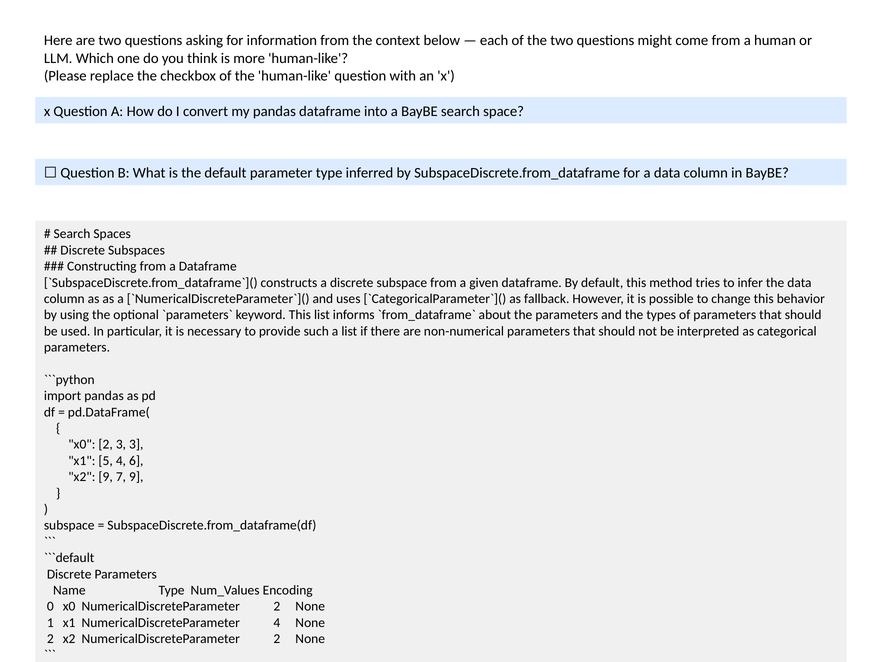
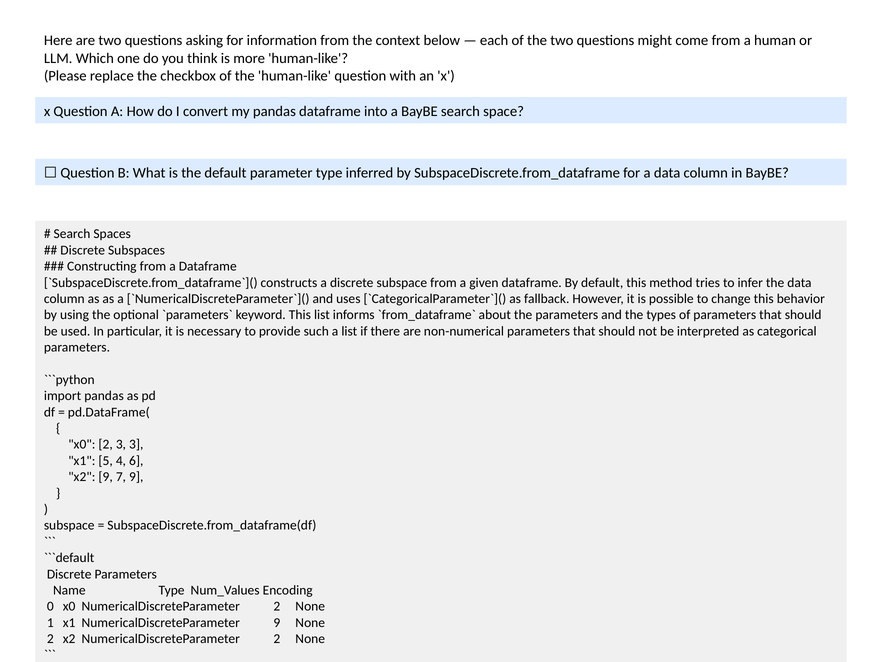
NumericalDiscreteParameter 4: 4 -> 9 (277, 622)
